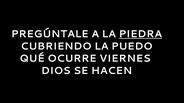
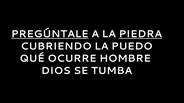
PREGÚNTALE underline: none -> present (50, 34)
VIERNES: VIERNES -> HOMBRE (125, 59)
HACEN: HACEN -> TUMBA (112, 71)
